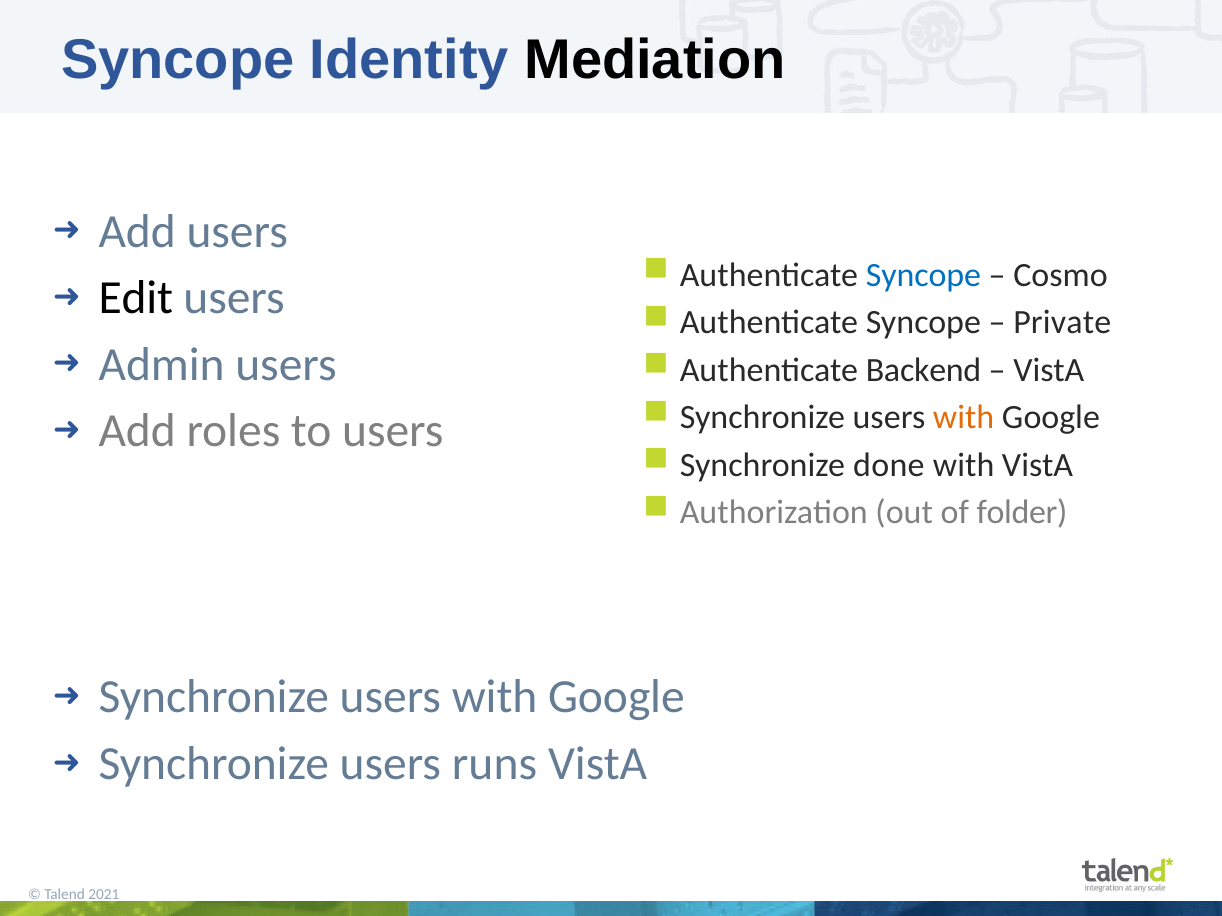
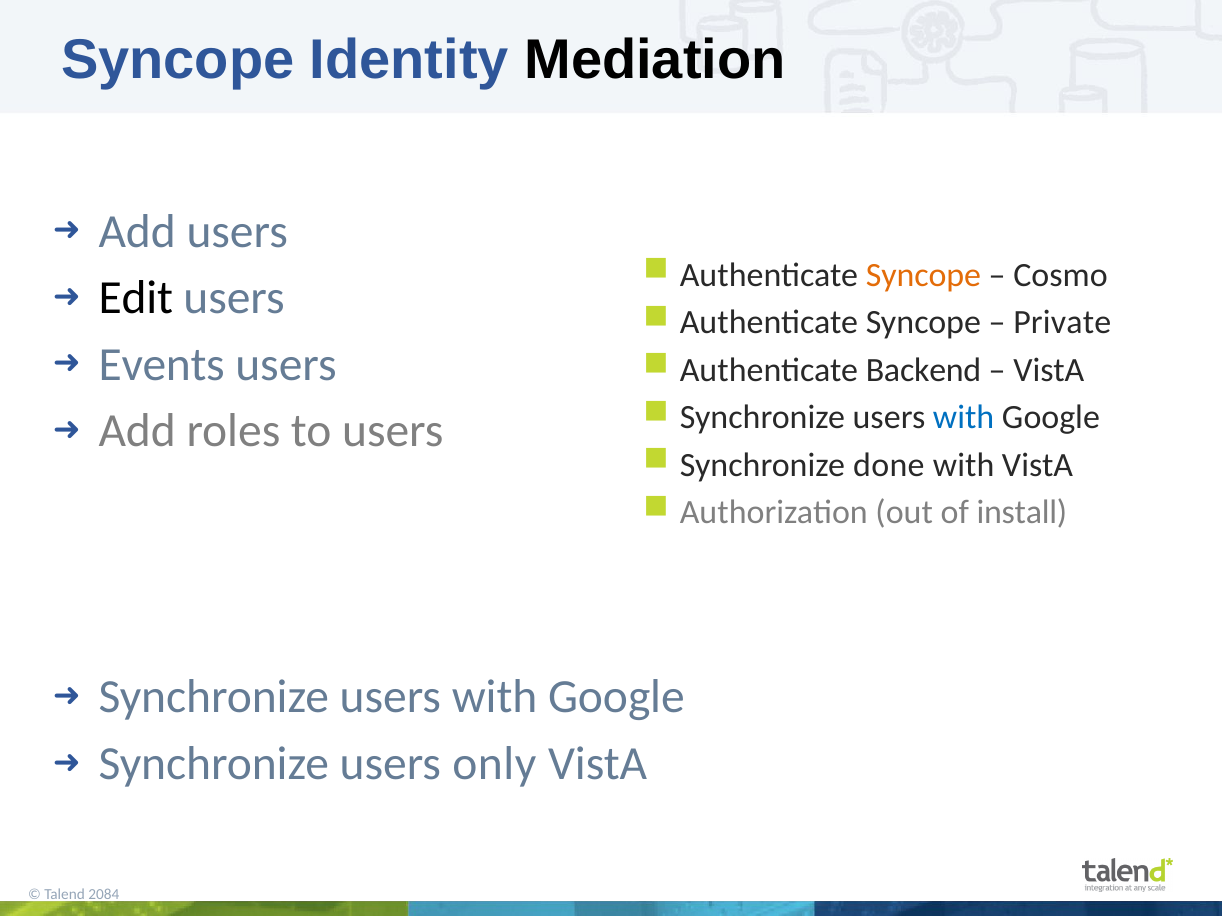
Syncope colour: blue -> orange (923, 275)
Admin: Admin -> Events (162, 365)
with colour: orange -> blue (964, 418)
folder: folder -> install (1022, 513)
runs: runs -> only (494, 764)
2021: 2021 -> 2084 (104, 895)
